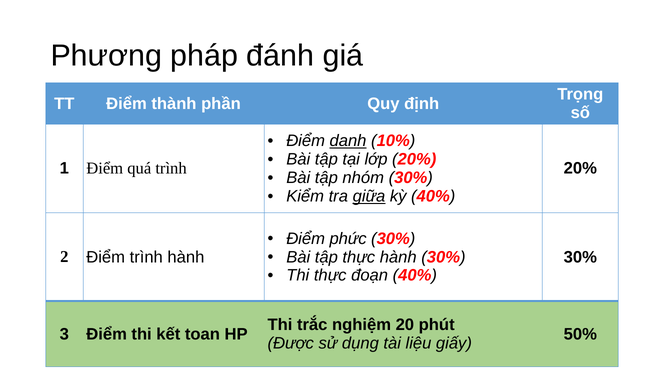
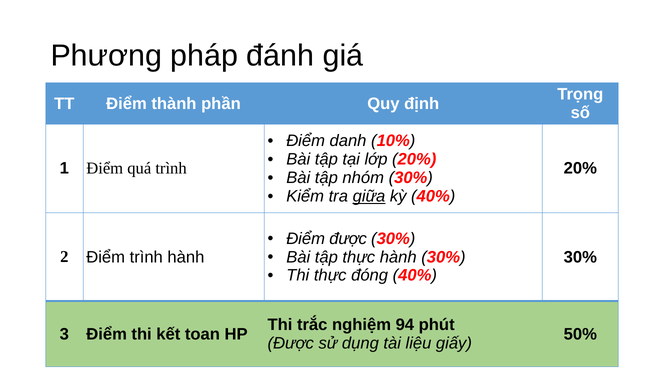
danh underline: present -> none (348, 141)
Điểm phức: phức -> được (348, 239)
đoạn: đoạn -> đóng (370, 276)
20: 20 -> 94 (405, 325)
